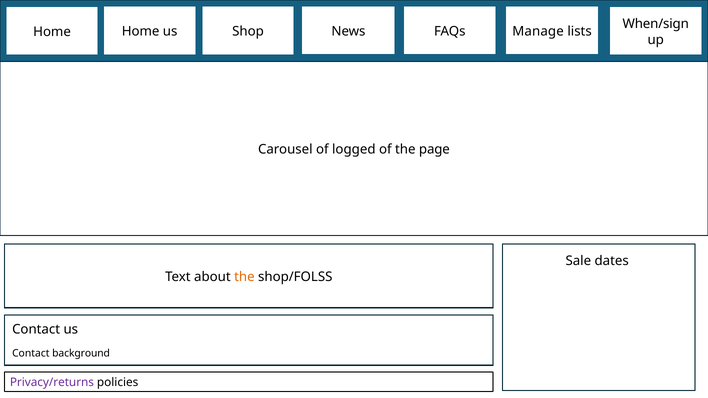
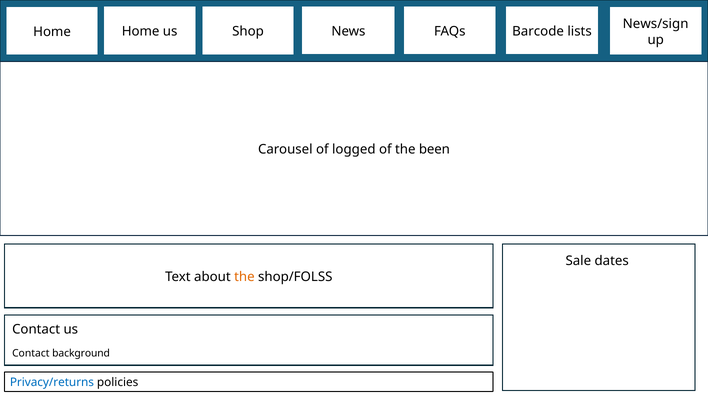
When/sign: When/sign -> News/sign (656, 24)
Manage: Manage -> Barcode (538, 31)
page: page -> been (434, 150)
Privacy/returns colour: purple -> blue (52, 383)
